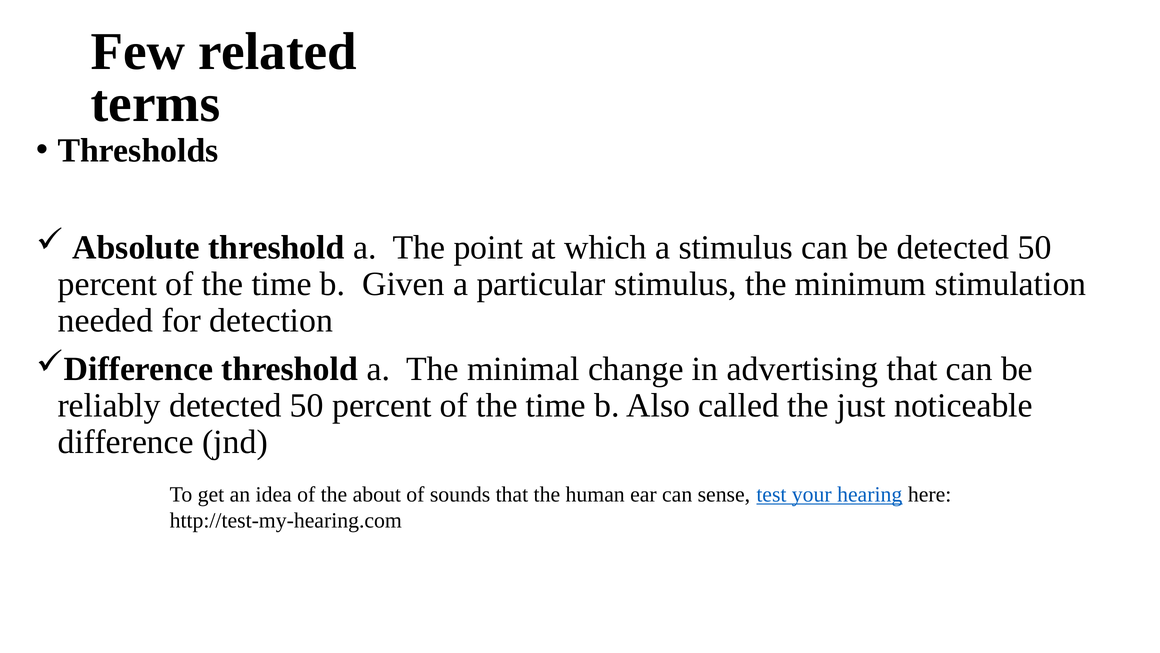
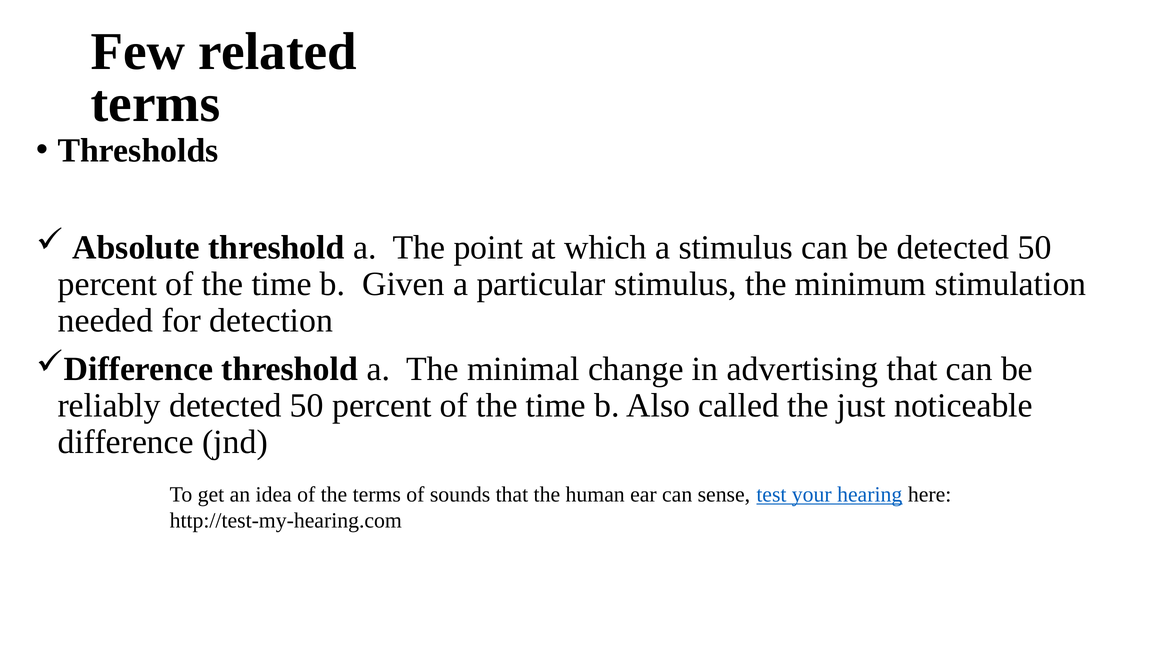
the about: about -> terms (377, 494)
